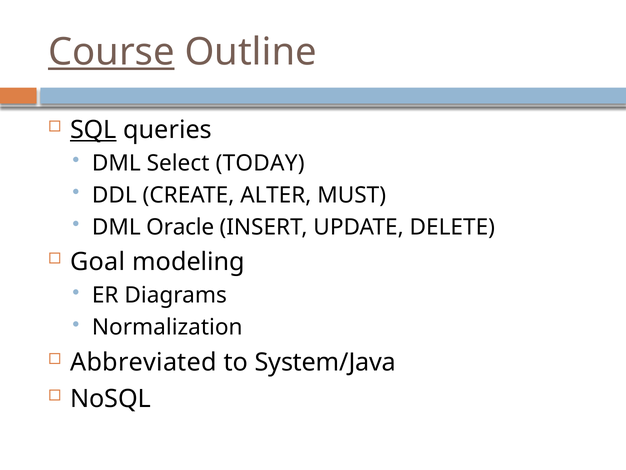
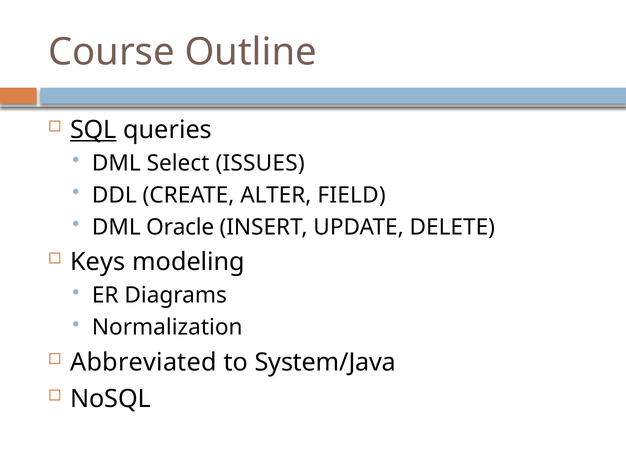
Course underline: present -> none (111, 52)
TODAY: TODAY -> ISSUES (260, 163)
MUST: MUST -> FIELD (352, 195)
Goal: Goal -> Keys (98, 262)
